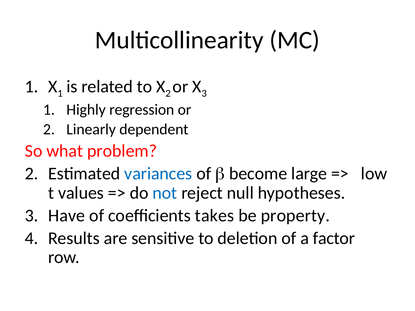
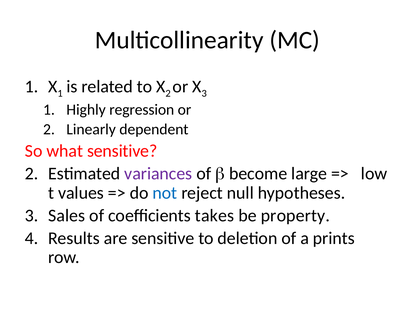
what problem: problem -> sensitive (122, 151)
variances colour: blue -> purple (158, 174)
Have: Have -> Sales (67, 216)
factor: factor -> prints (334, 238)
